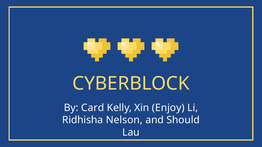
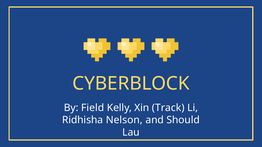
Card: Card -> Field (93, 108)
Enjoy: Enjoy -> Track (168, 108)
